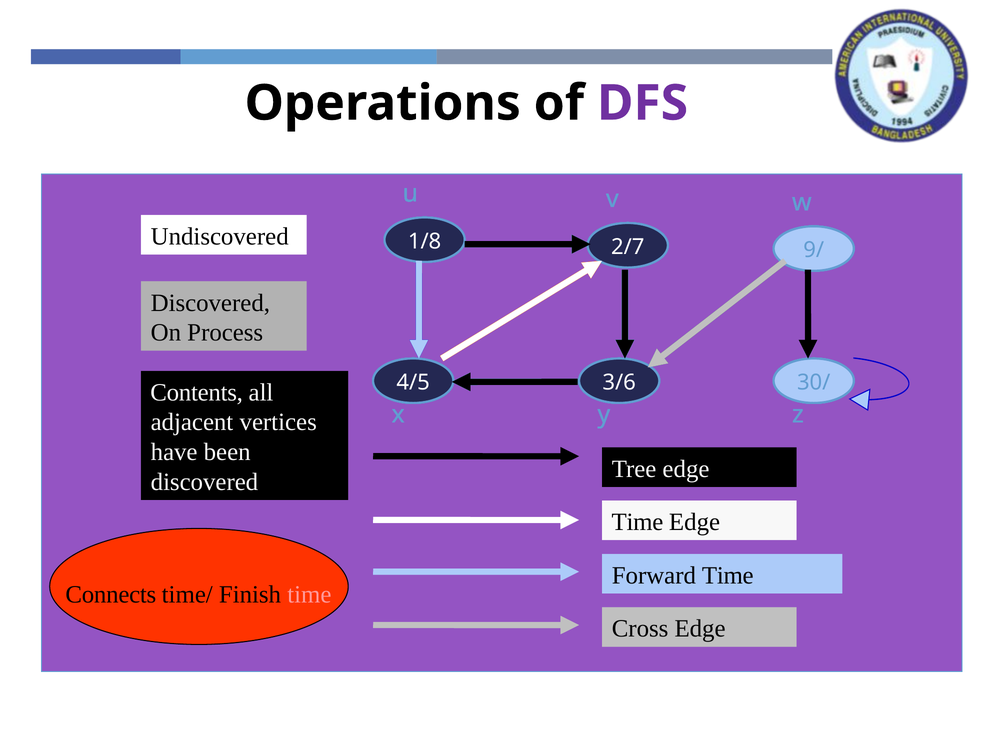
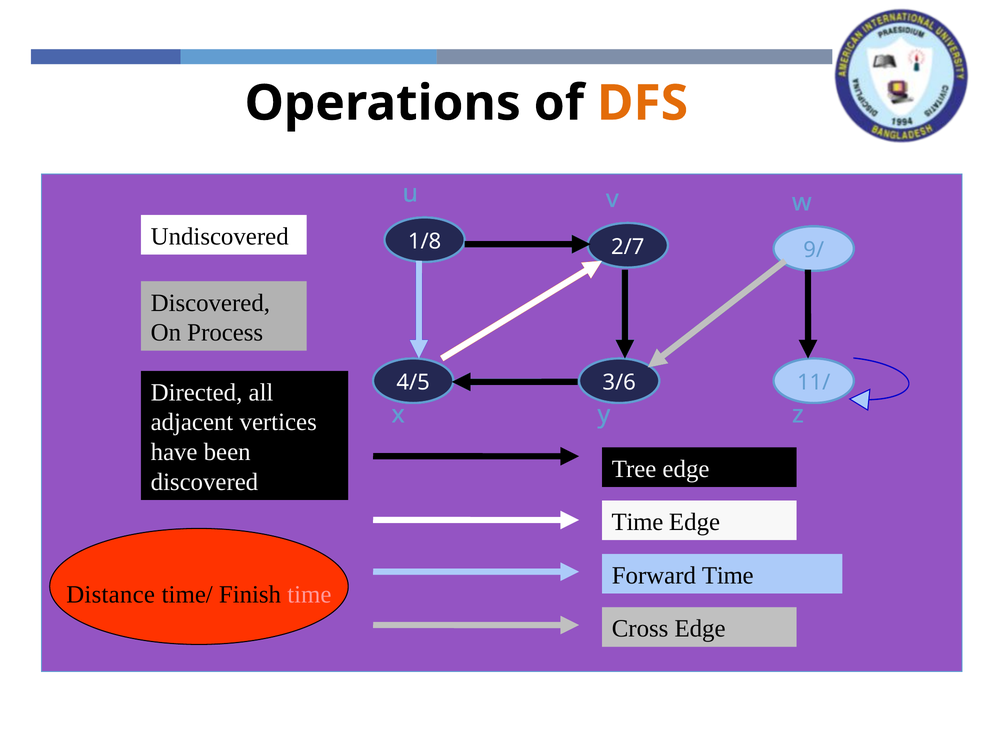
DFS colour: purple -> orange (643, 103)
30/: 30/ -> 11/ (814, 382)
Contents: Contents -> Directed (197, 393)
Connects: Connects -> Distance (111, 595)
